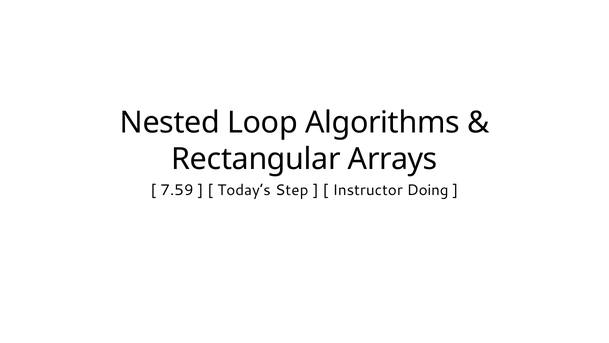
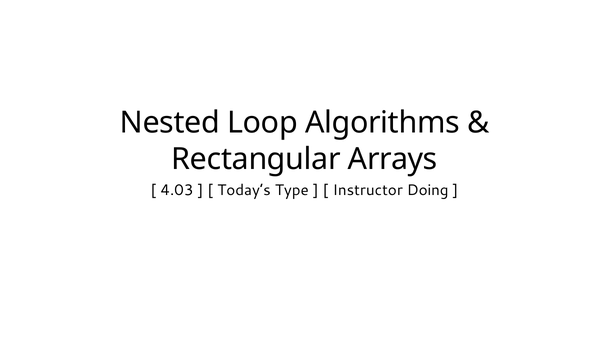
7.59: 7.59 -> 4.03 (177, 190)
Step: Step -> Type (292, 190)
